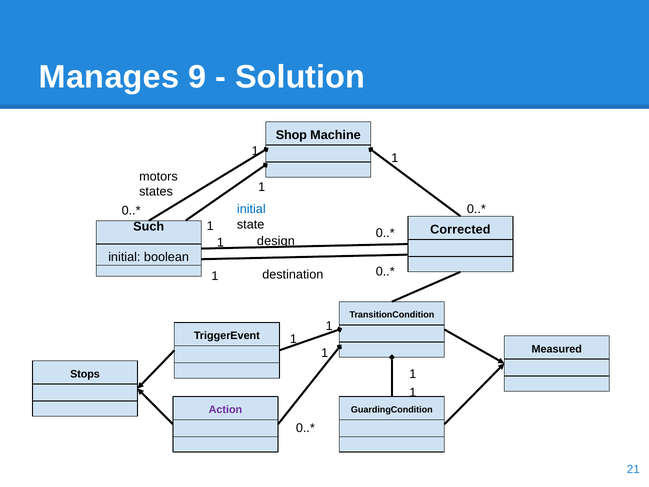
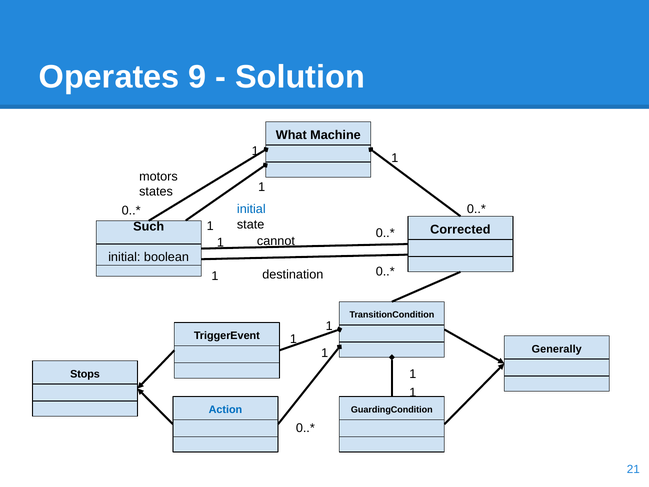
Manages: Manages -> Operates (109, 77)
Shop: Shop -> What (291, 135)
design: design -> cannot (276, 241)
Measured: Measured -> Generally (557, 349)
Action colour: purple -> blue (225, 410)
